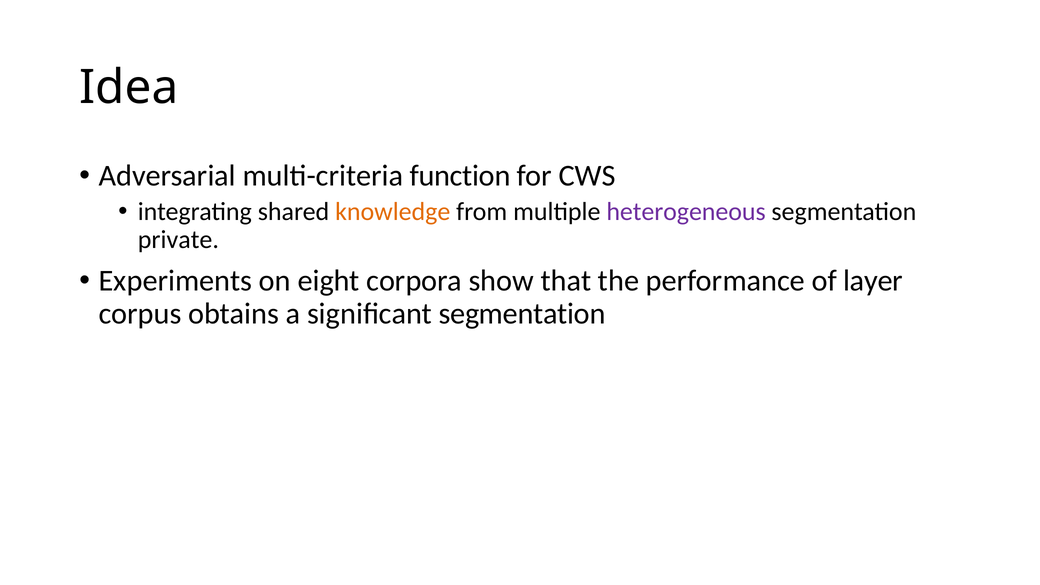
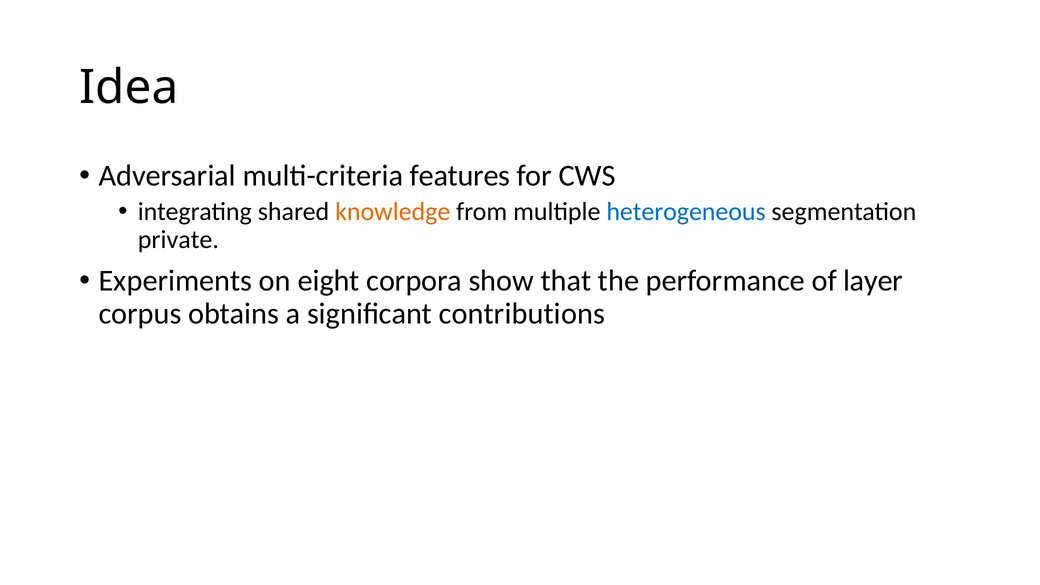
function: function -> features (460, 176)
heterogeneous colour: purple -> blue (686, 212)
significant segmentation: segmentation -> contributions (522, 314)
